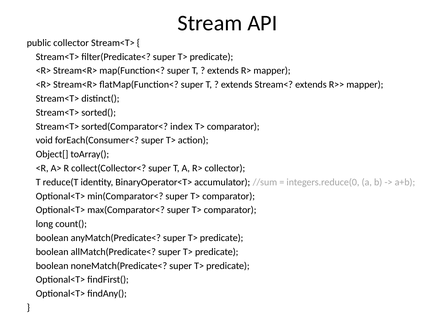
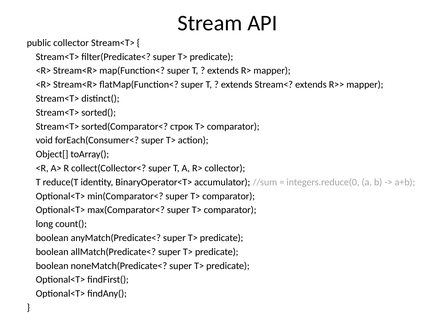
index: index -> строк (181, 126)
